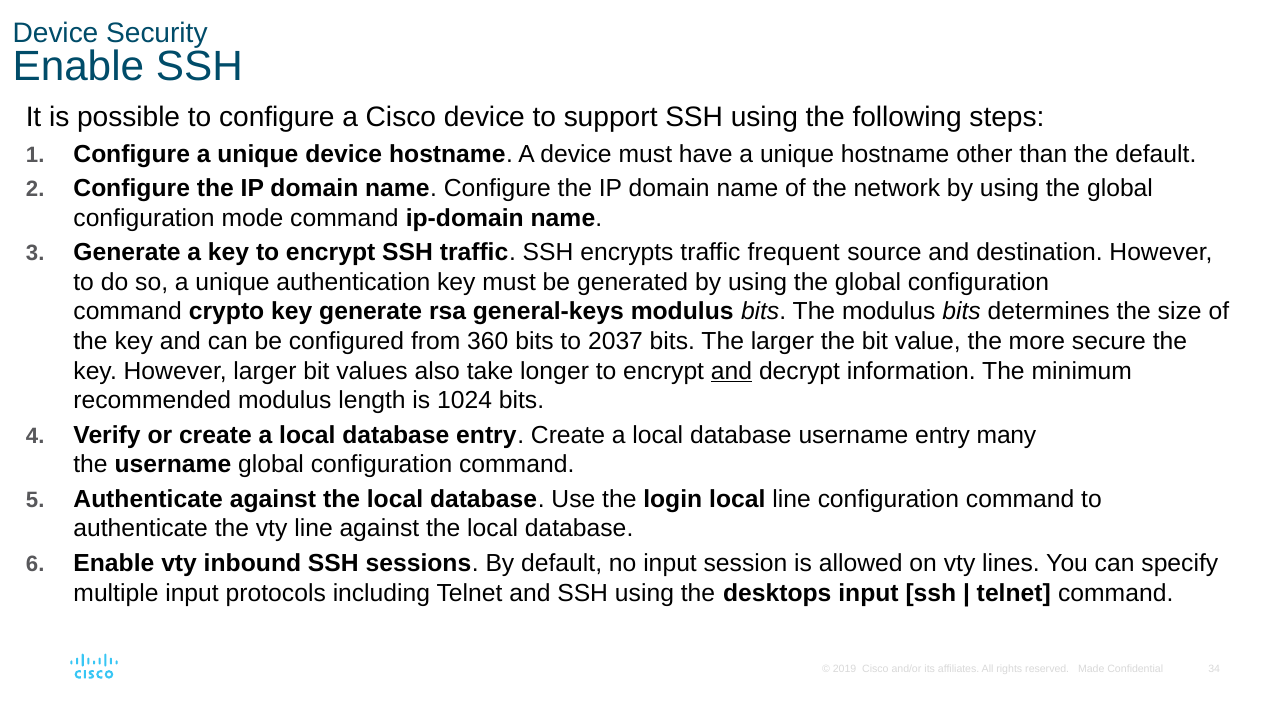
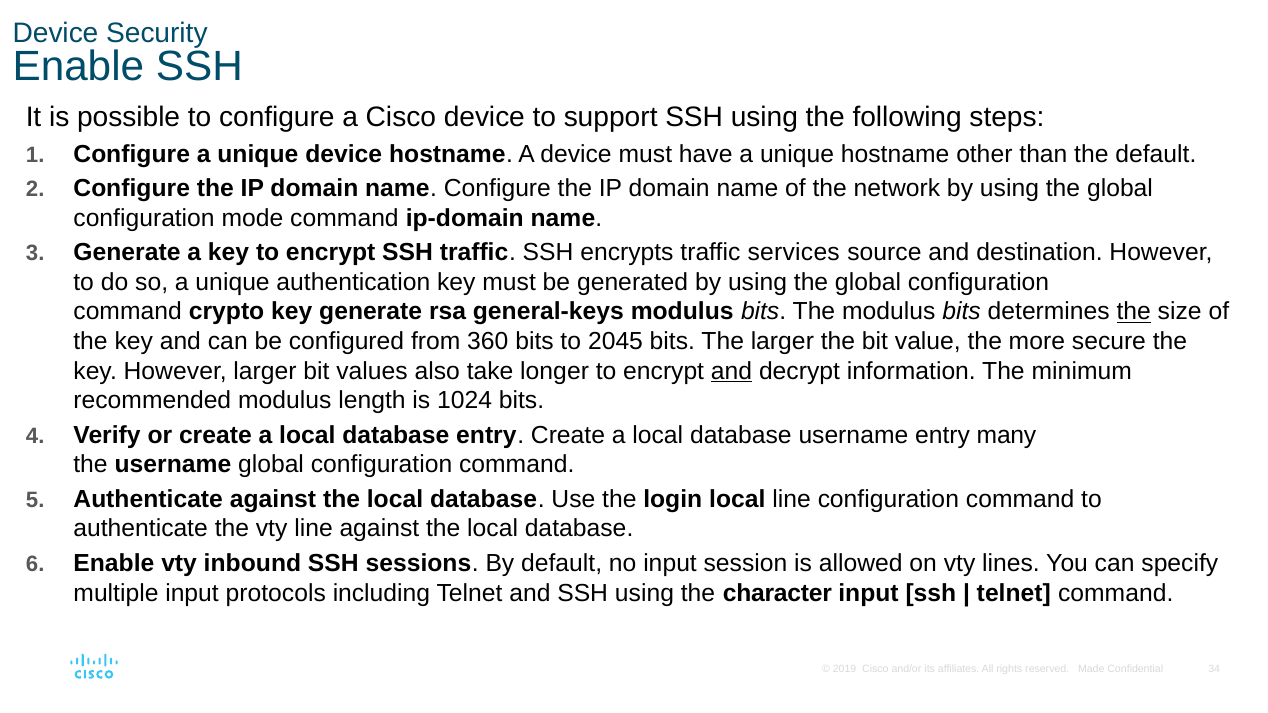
frequent: frequent -> services (794, 253)
the underline: none -> present (1134, 312)
2037: 2037 -> 2045 (615, 342)
desktops: desktops -> character (777, 593)
